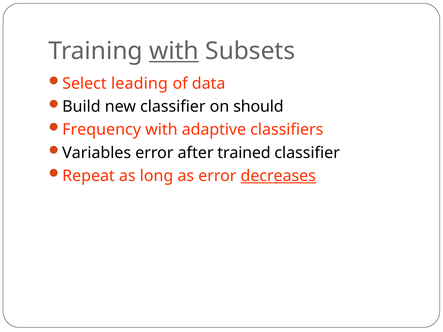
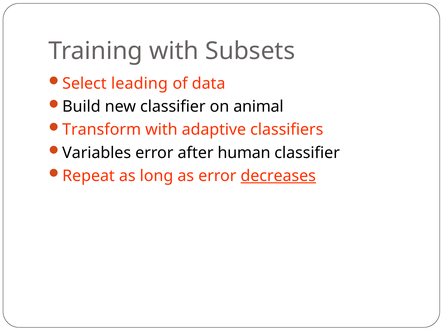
with underline: present -> none (174, 51)
should: should -> animal (258, 107)
Frequency: Frequency -> Transform (102, 130)
trained: trained -> human (244, 153)
